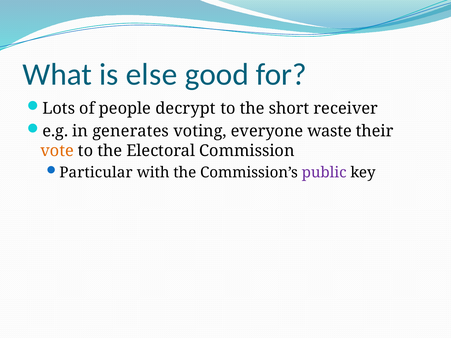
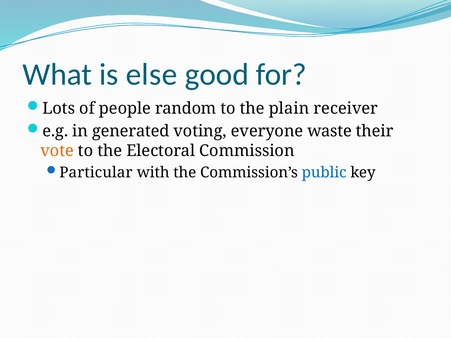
decrypt: decrypt -> random (186, 109)
short: short -> plain (289, 109)
generates: generates -> generated (131, 131)
public colour: purple -> blue (324, 173)
